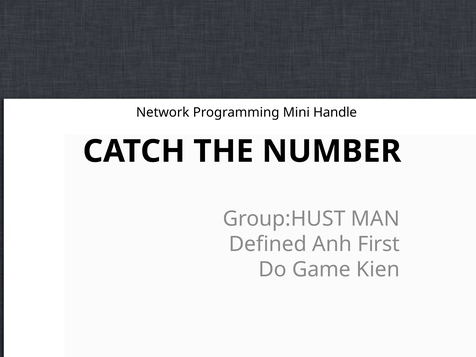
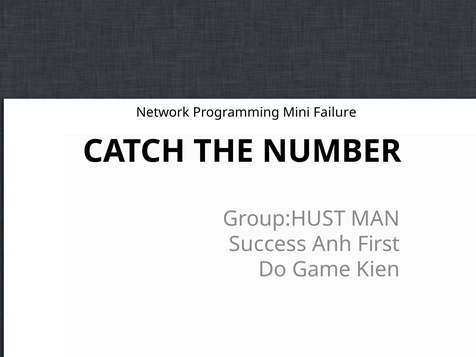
Handle: Handle -> Failure (335, 112)
Defined: Defined -> Success (268, 244)
